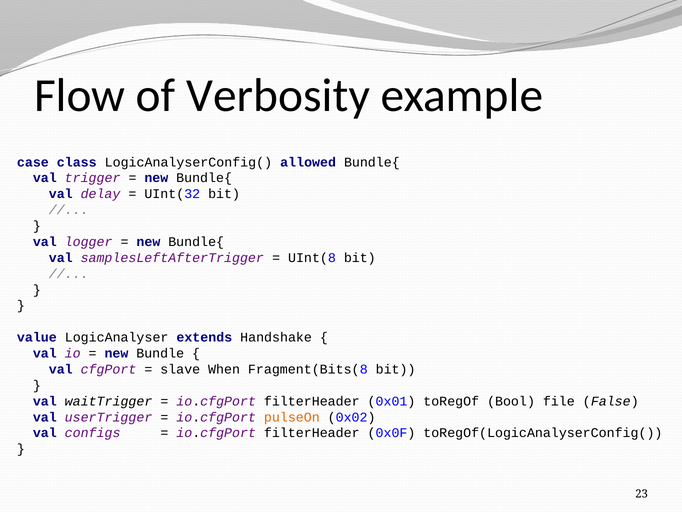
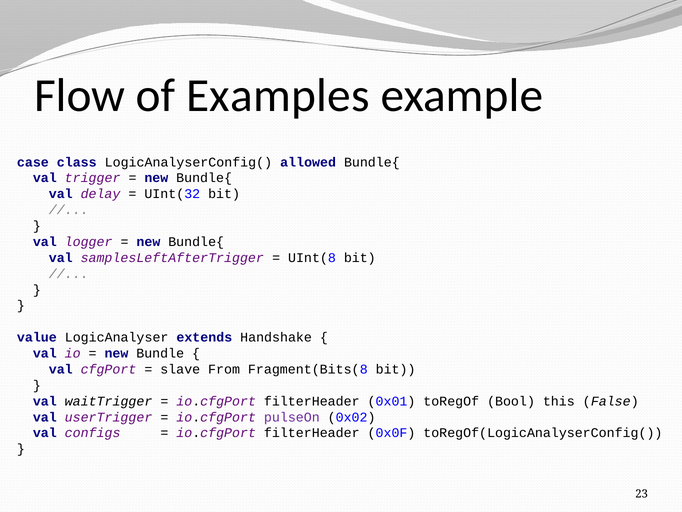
Verbosity: Verbosity -> Examples (278, 96)
When: When -> From (224, 369)
file: file -> this (559, 401)
pulseOn colour: orange -> purple (292, 417)
